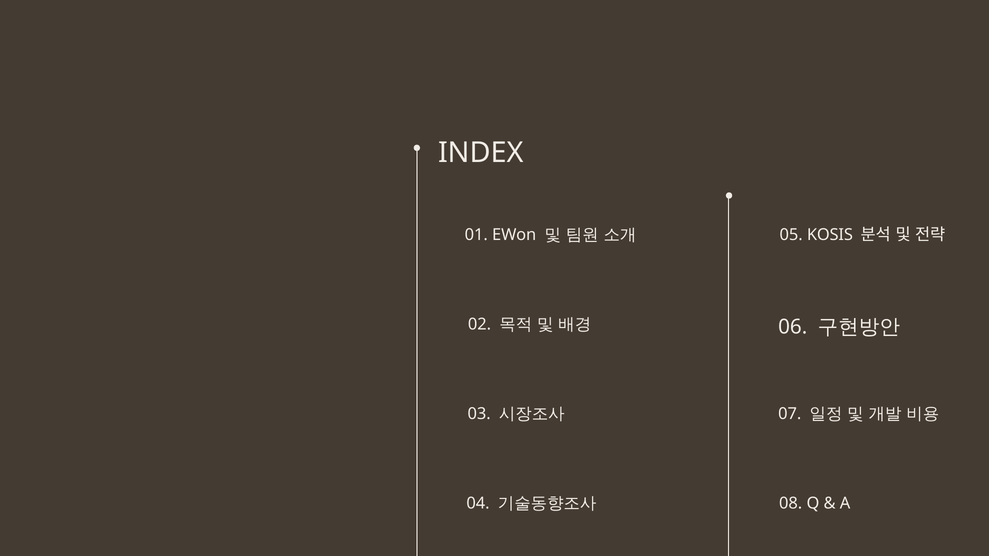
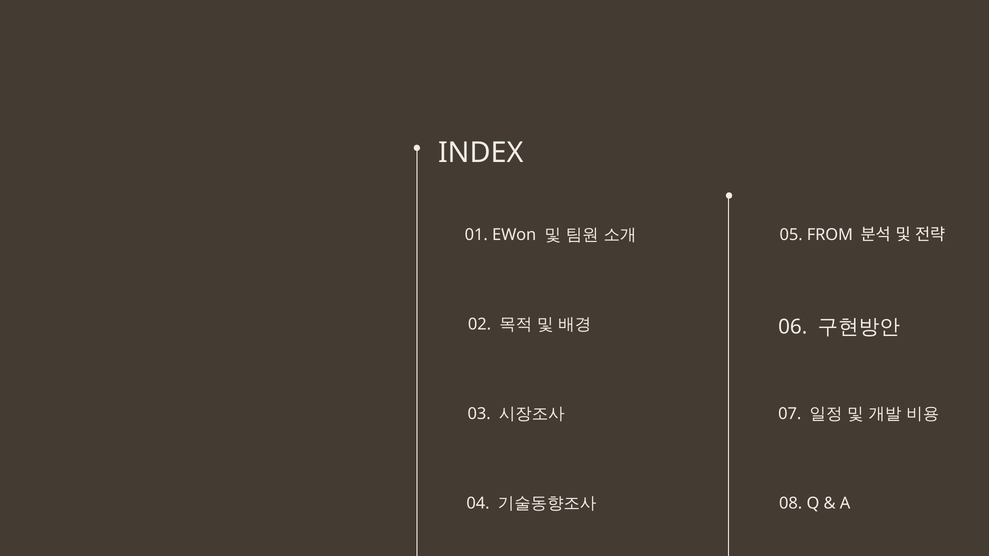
KOSIS: KOSIS -> FROM (830, 235)
